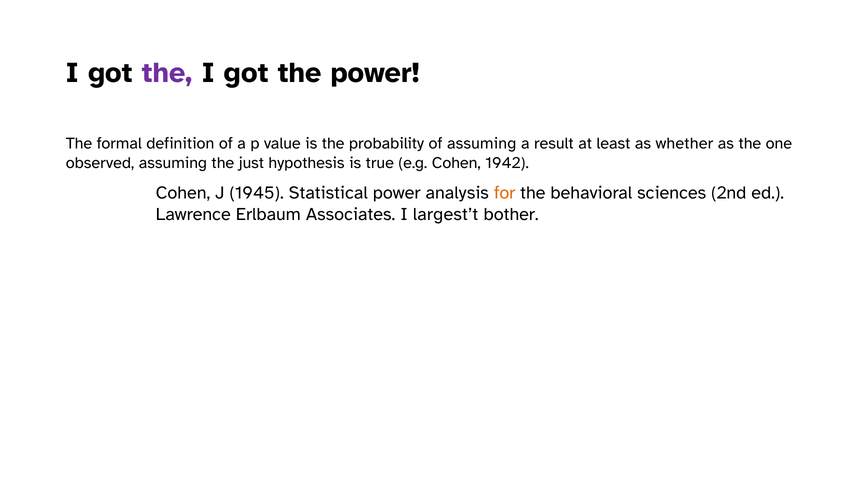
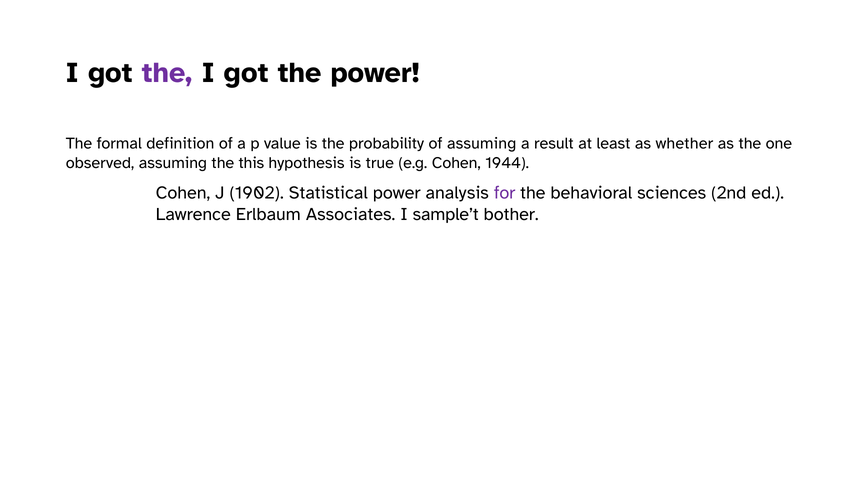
just: just -> this (251, 163)
1942: 1942 -> 1944 (507, 163)
1945: 1945 -> 1902 (257, 192)
for colour: orange -> purple (505, 192)
largest’t: largest’t -> sample’t (446, 214)
